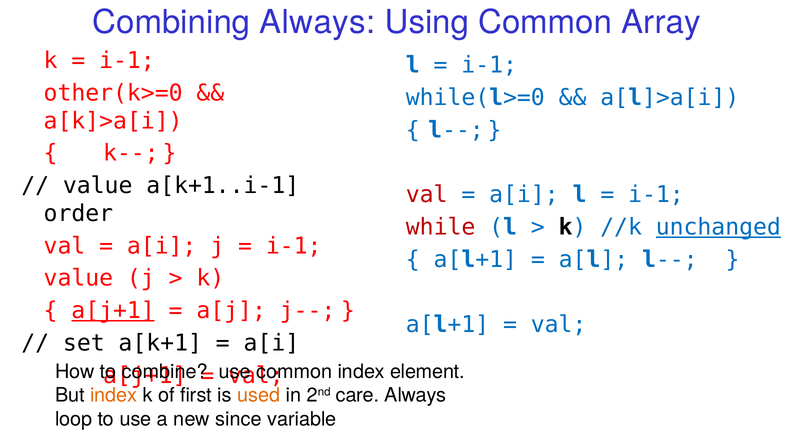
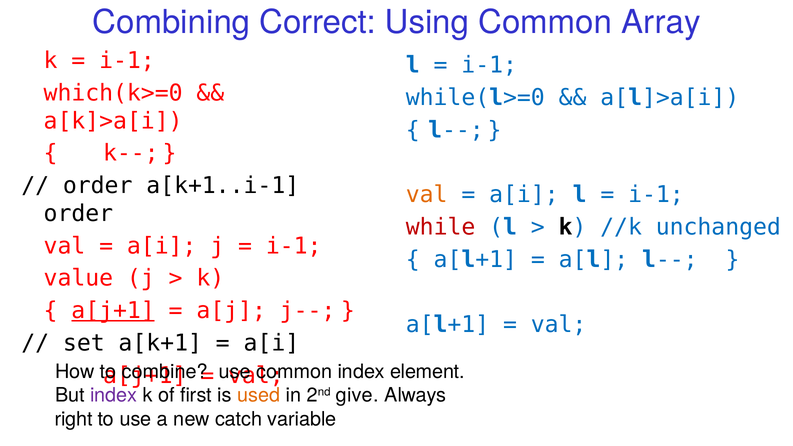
Combining Always: Always -> Correct (318, 22)
other(k>=0: other(k>=0 -> which(k>=0 (113, 93)
value: value -> order (98, 186)
val colour: red -> orange (427, 195)
unchanged underline: present -> none (718, 227)
index colour: orange -> purple (114, 395)
care: care -> give (357, 395)
loop: loop -> right (74, 419)
since: since -> catch (239, 419)
